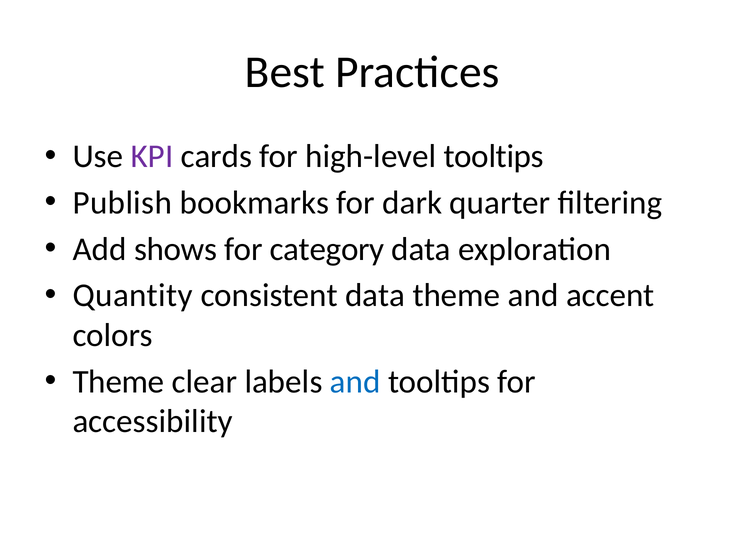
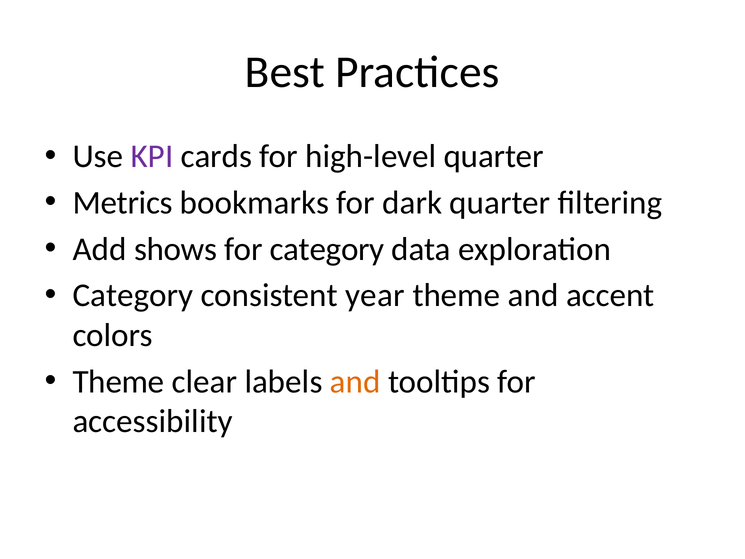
high-level tooltips: tooltips -> quarter (494, 156)
Publish: Publish -> Metrics (123, 203)
Quantity: Quantity -> Category (133, 295)
consistent data: data -> year (375, 295)
and colour: blue -> orange (355, 382)
